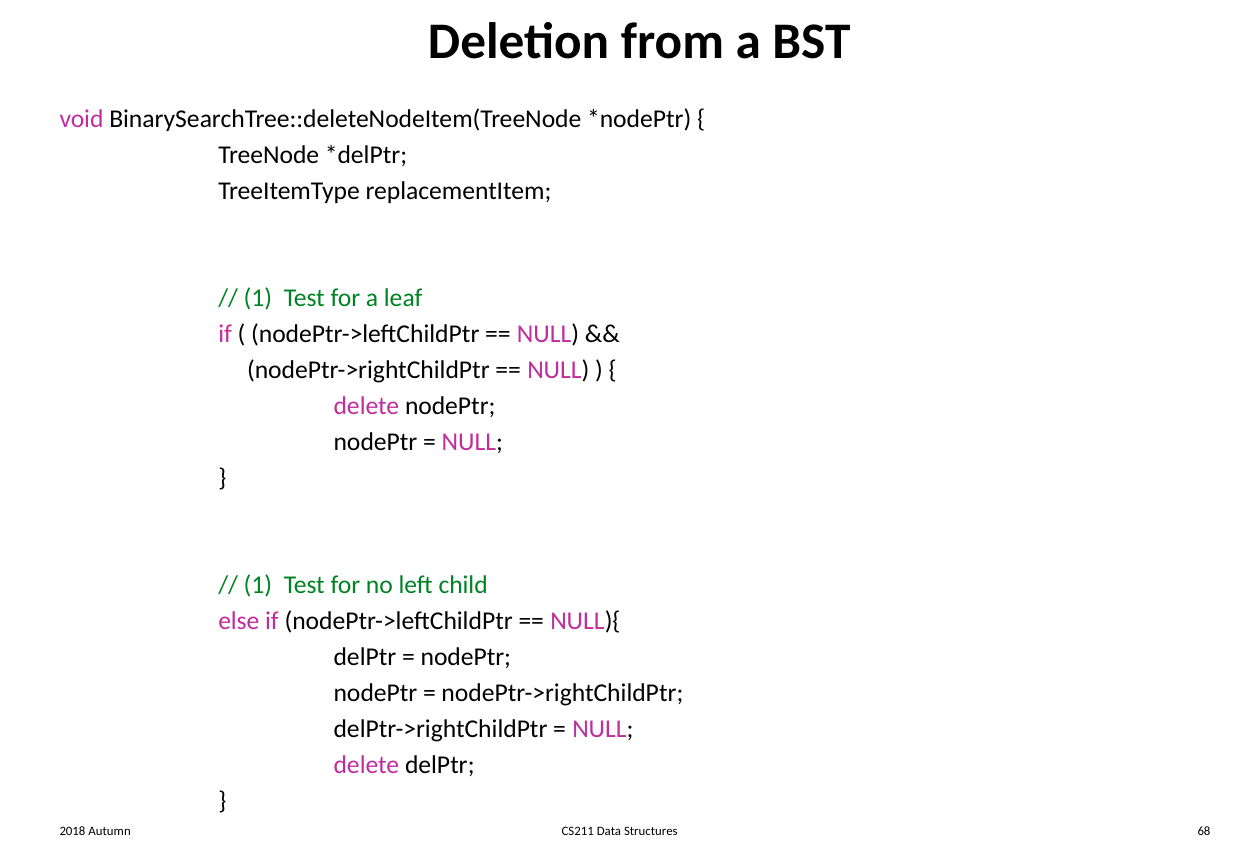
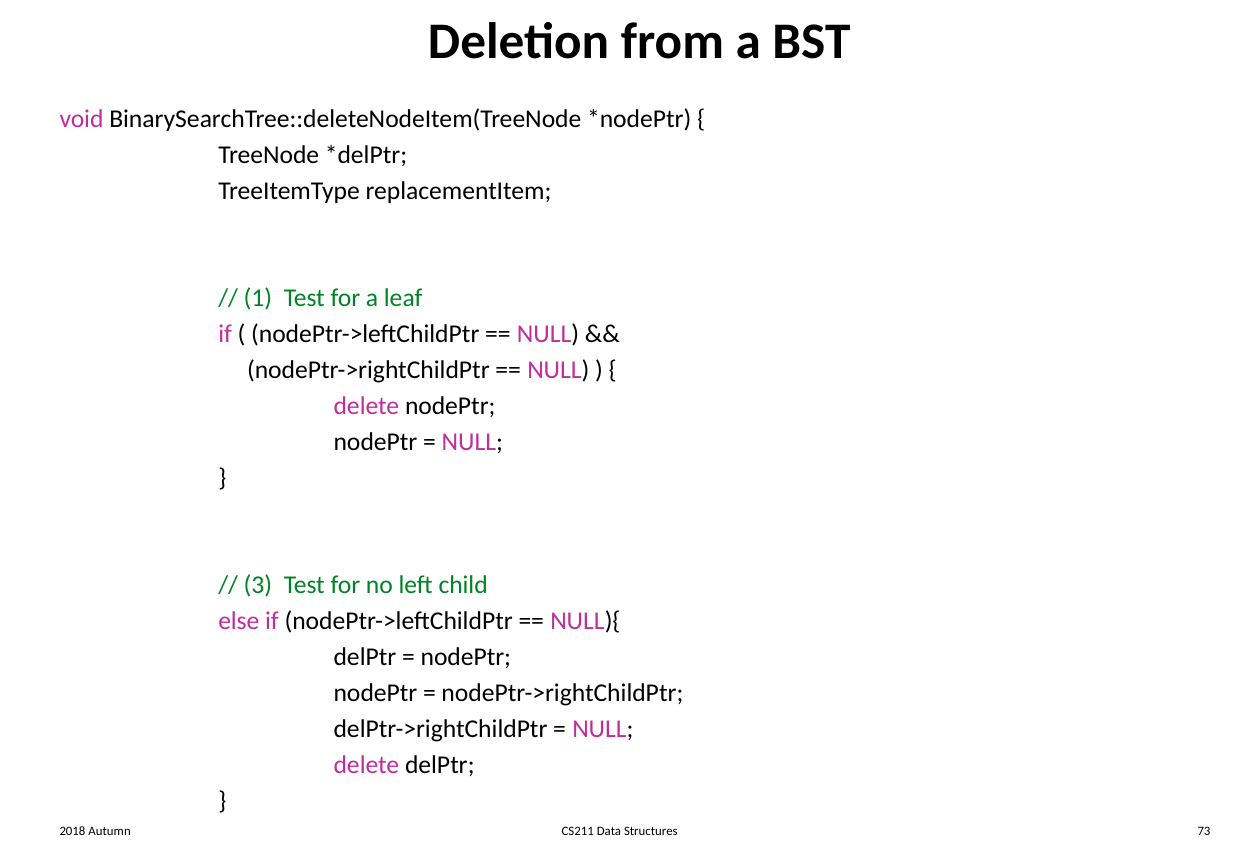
1: 1 -> 3 (258, 586)
68: 68 -> 73 (1204, 832)
